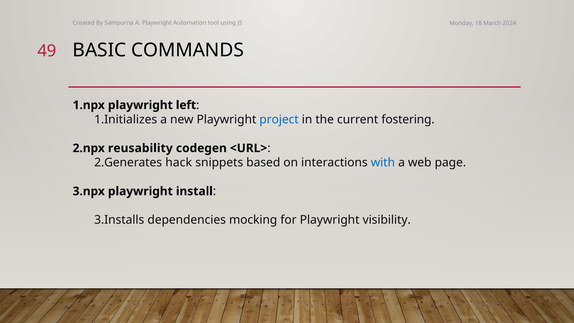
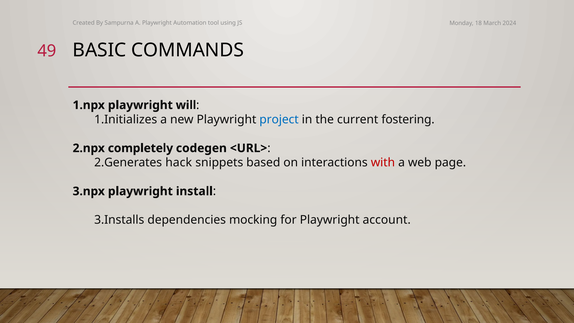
left: left -> will (186, 105)
reusability: reusability -> completely (140, 148)
with colour: blue -> red (383, 162)
visibility: visibility -> account (387, 220)
